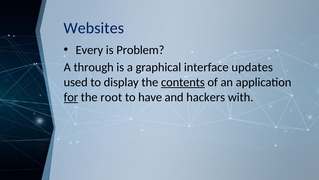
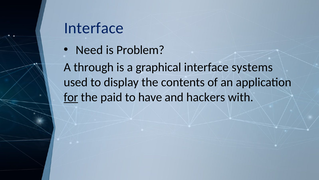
Websites: Websites -> Interface (94, 28)
Every: Every -> Need (89, 50)
updates: updates -> systems (252, 67)
contents underline: present -> none (183, 82)
root: root -> paid (111, 97)
